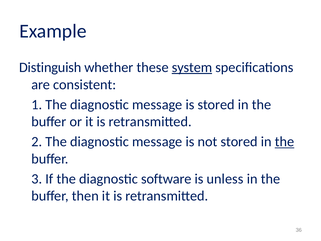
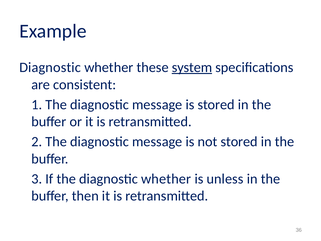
Distinguish: Distinguish -> Diagnostic (50, 67)
the underline: present -> none (285, 142)
the diagnostic software: software -> whether (166, 179)
